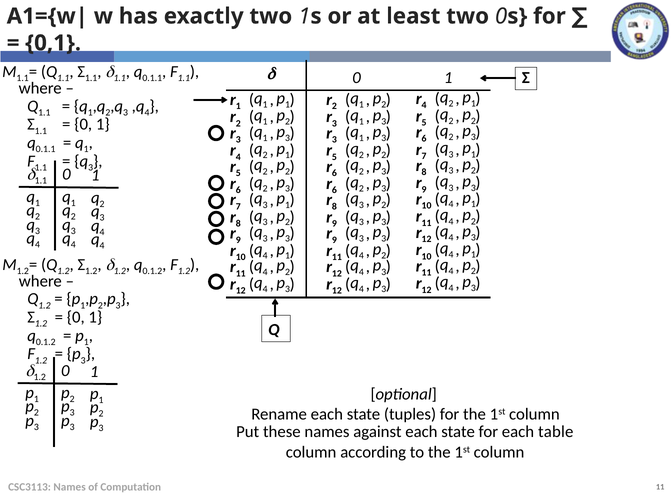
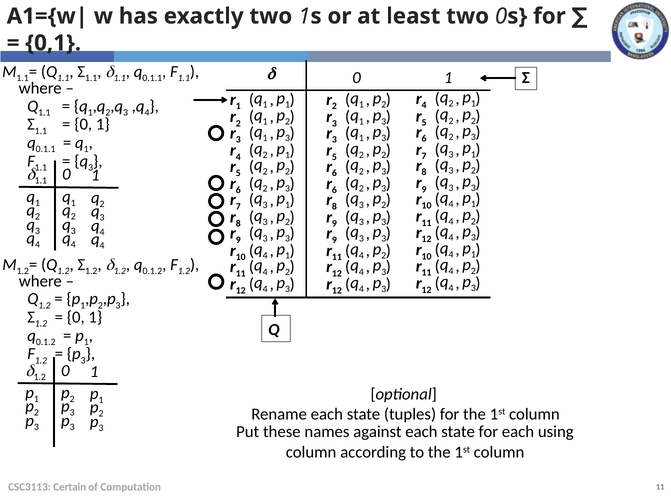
table: table -> using (556, 432)
CSC3113 Names: Names -> Certain (70, 487)
